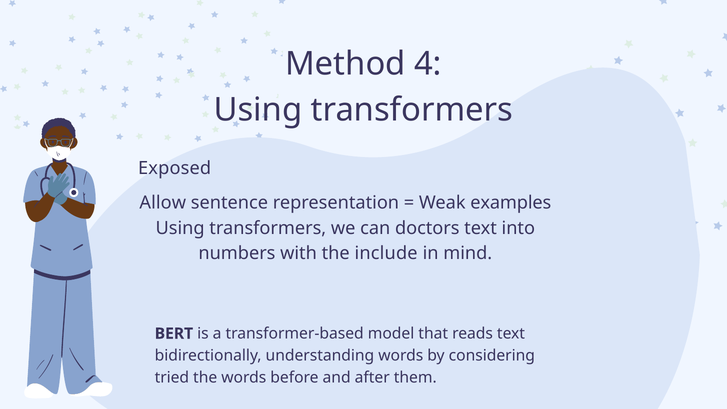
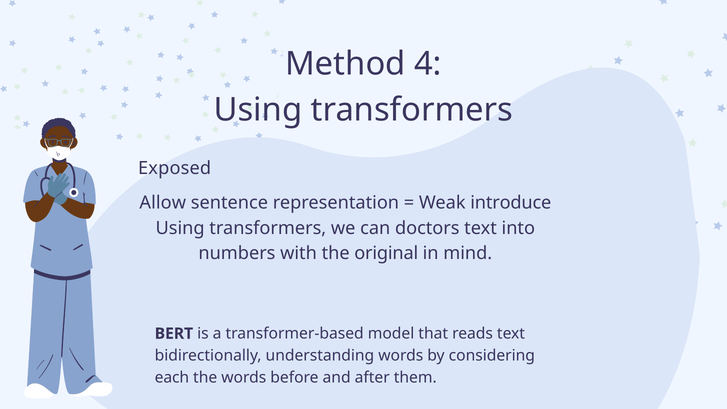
examples: examples -> introduce (511, 203)
include: include -> original (386, 253)
tried: tried -> each (172, 377)
